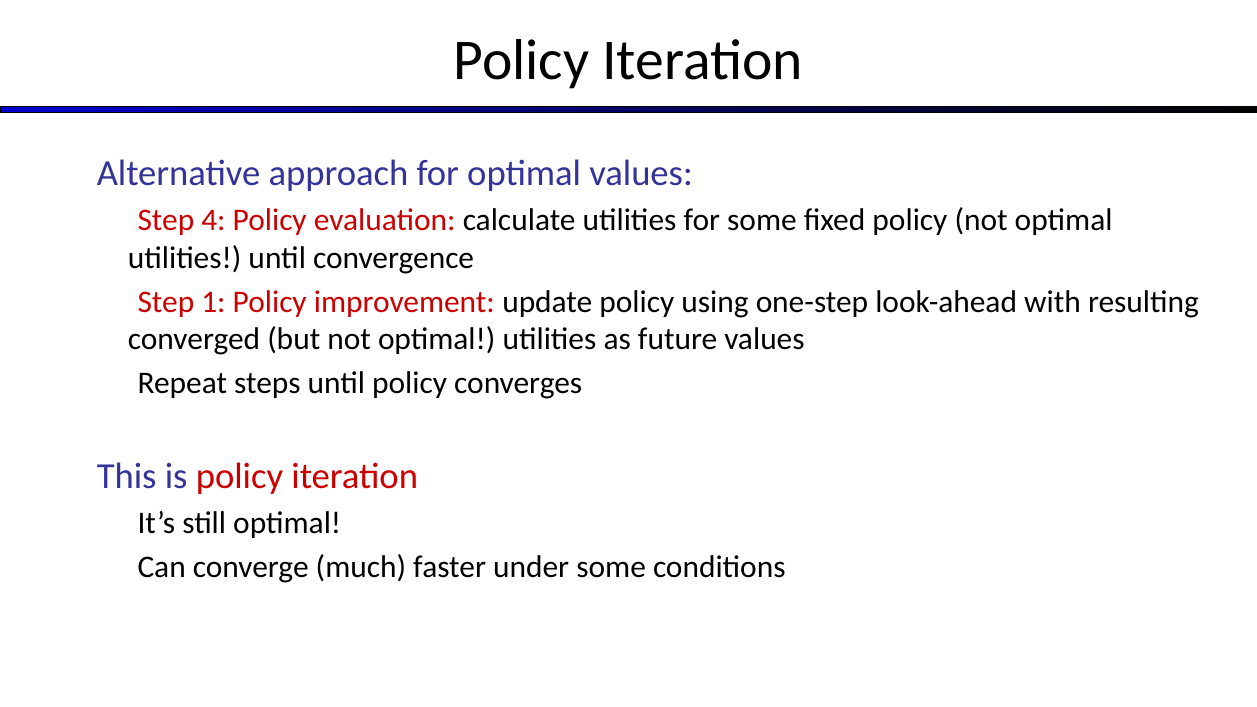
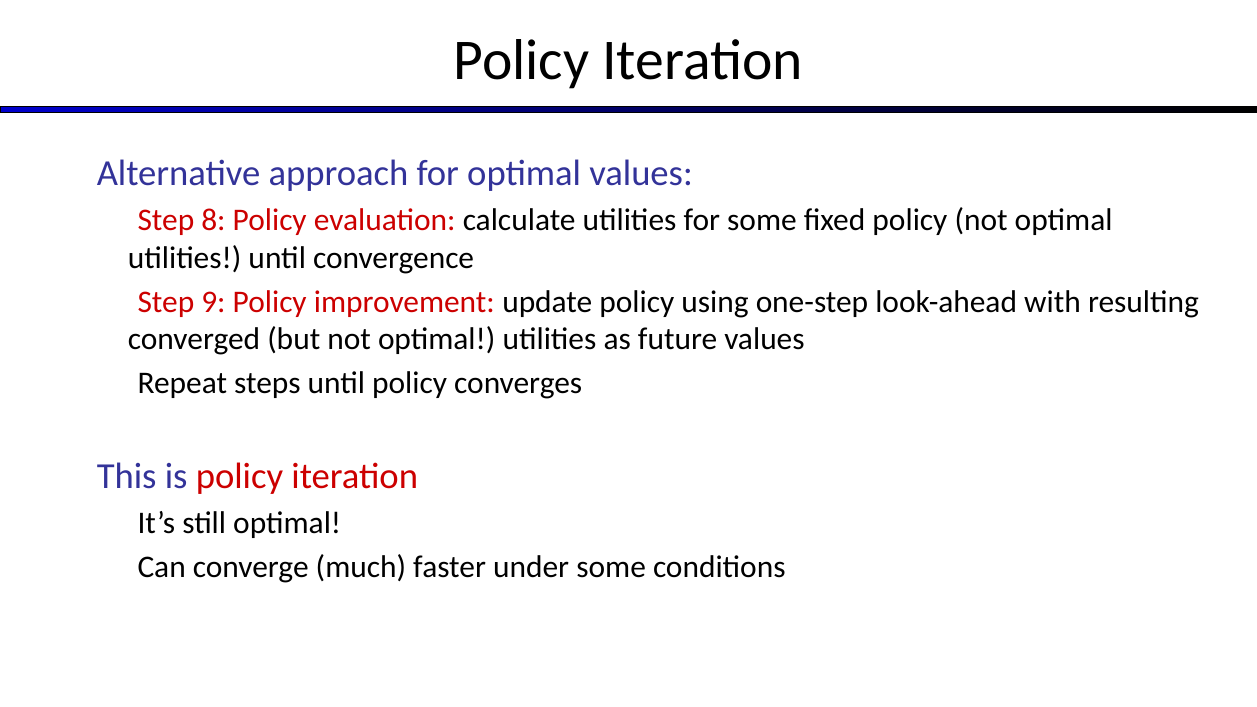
4: 4 -> 8 (214, 220)
1: 1 -> 9 (214, 302)
